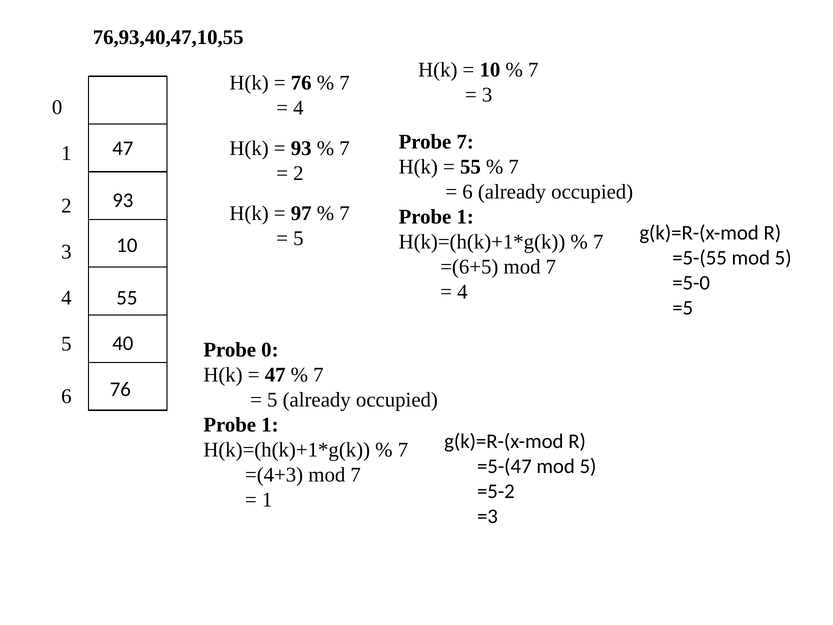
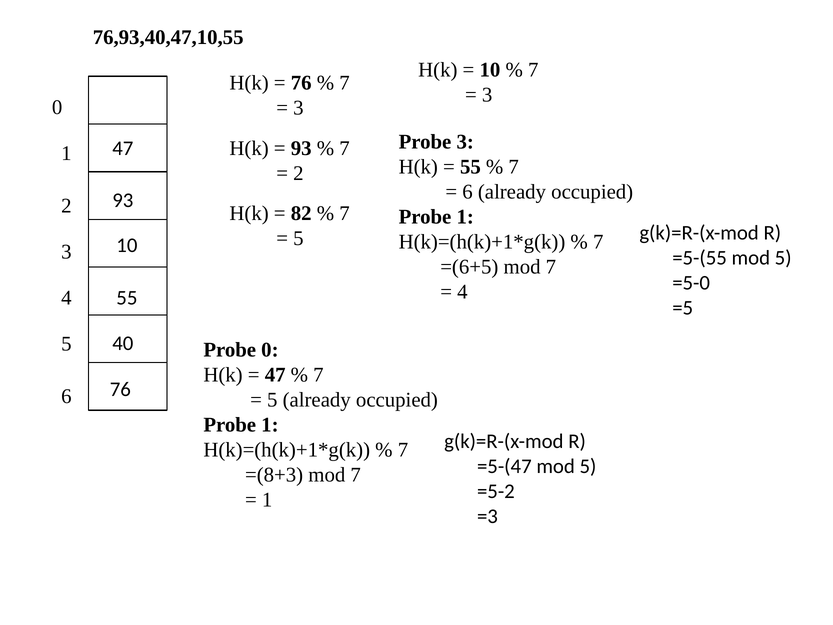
4: 4 -> 3 (298, 108)
Probe 7: 7 -> 3 (465, 142)
97: 97 -> 82 (301, 213)
=(4+3: =(4+3 -> =(8+3 (274, 475)
